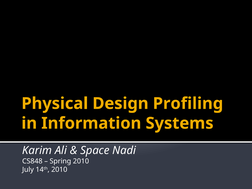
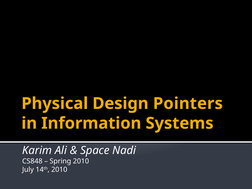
Profiling: Profiling -> Pointers (188, 104)
